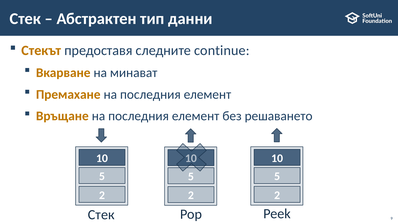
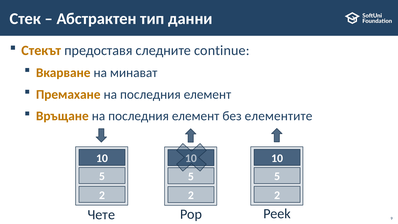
решаването: решаването -> елементите (279, 116)
Стек: Стек -> Чете (101, 215)
